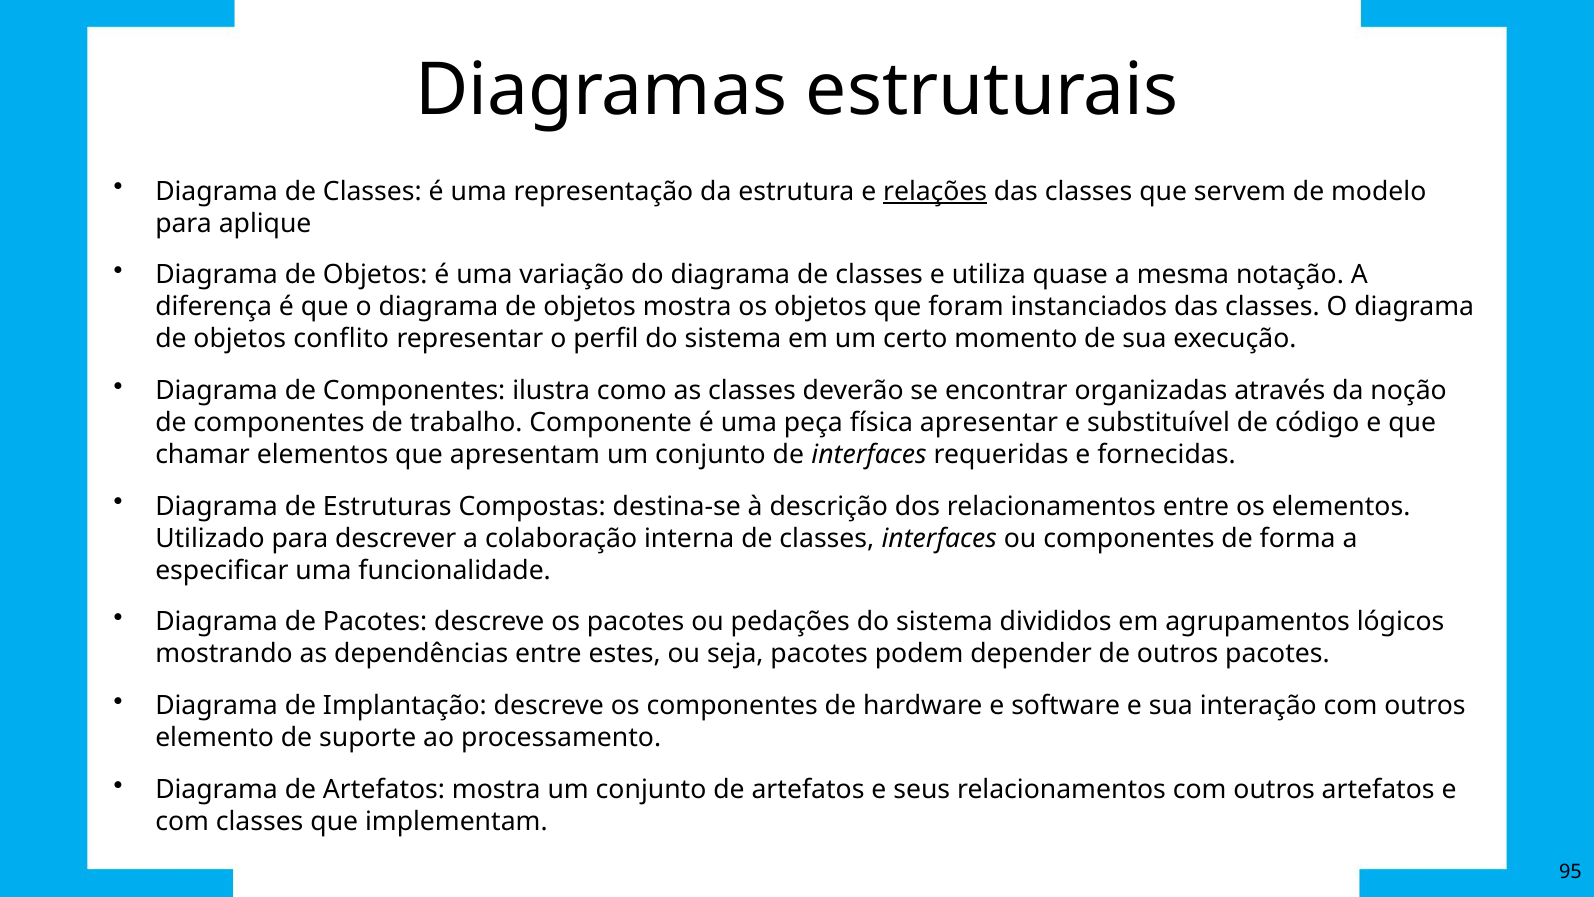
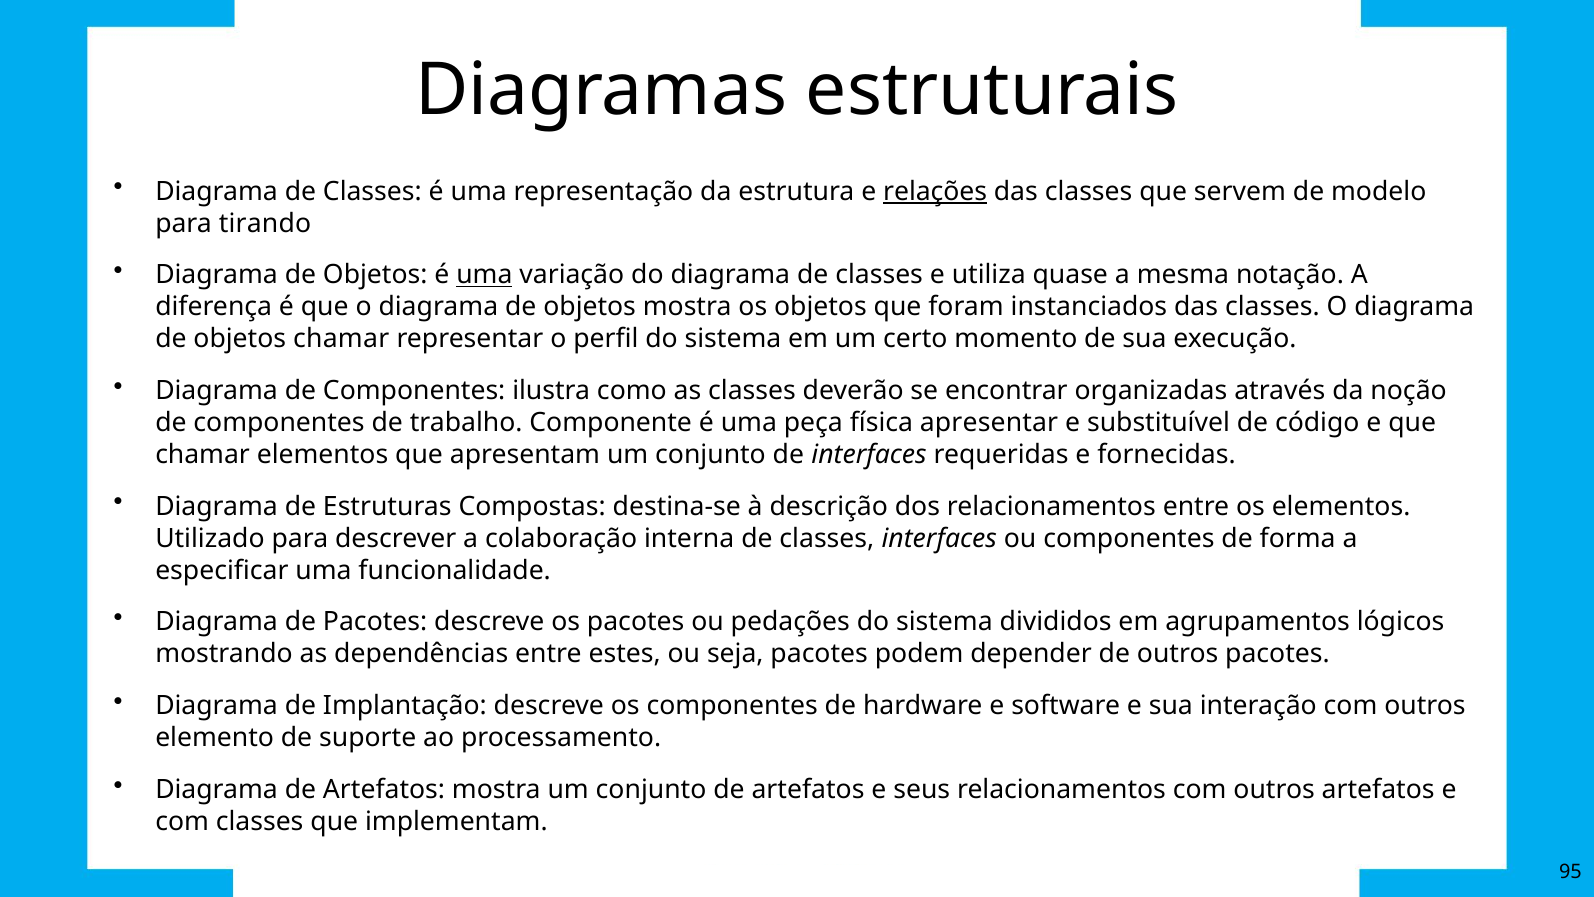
aplique: aplique -> tirando (265, 223)
uma underline: none -> present (484, 275)
objetos conflito: conflito -> chamar (341, 339)
